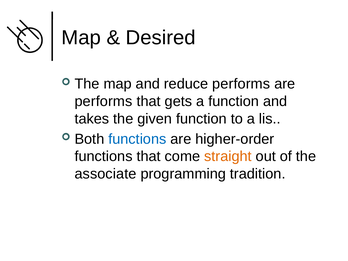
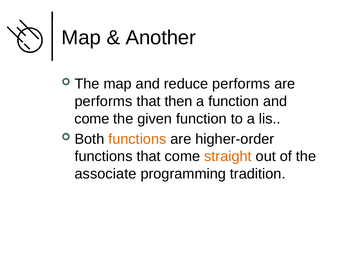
Desired: Desired -> Another (161, 38)
gets: gets -> then (179, 101)
takes: takes -> come (92, 119)
functions colour: blue -> orange (137, 139)
